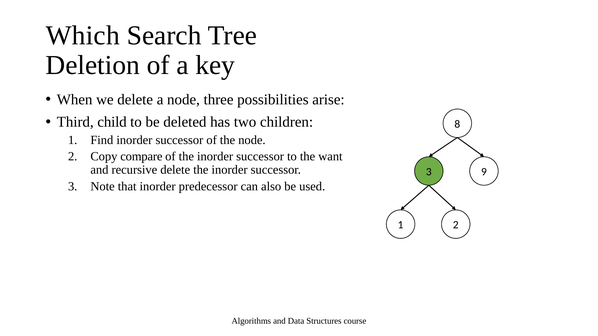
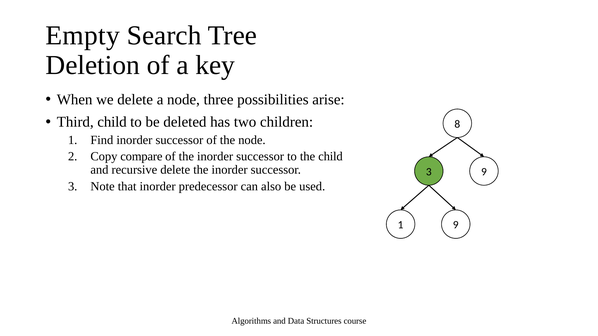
Which: Which -> Empty (83, 35)
the want: want -> child (330, 157)
1 2: 2 -> 9 (456, 225)
